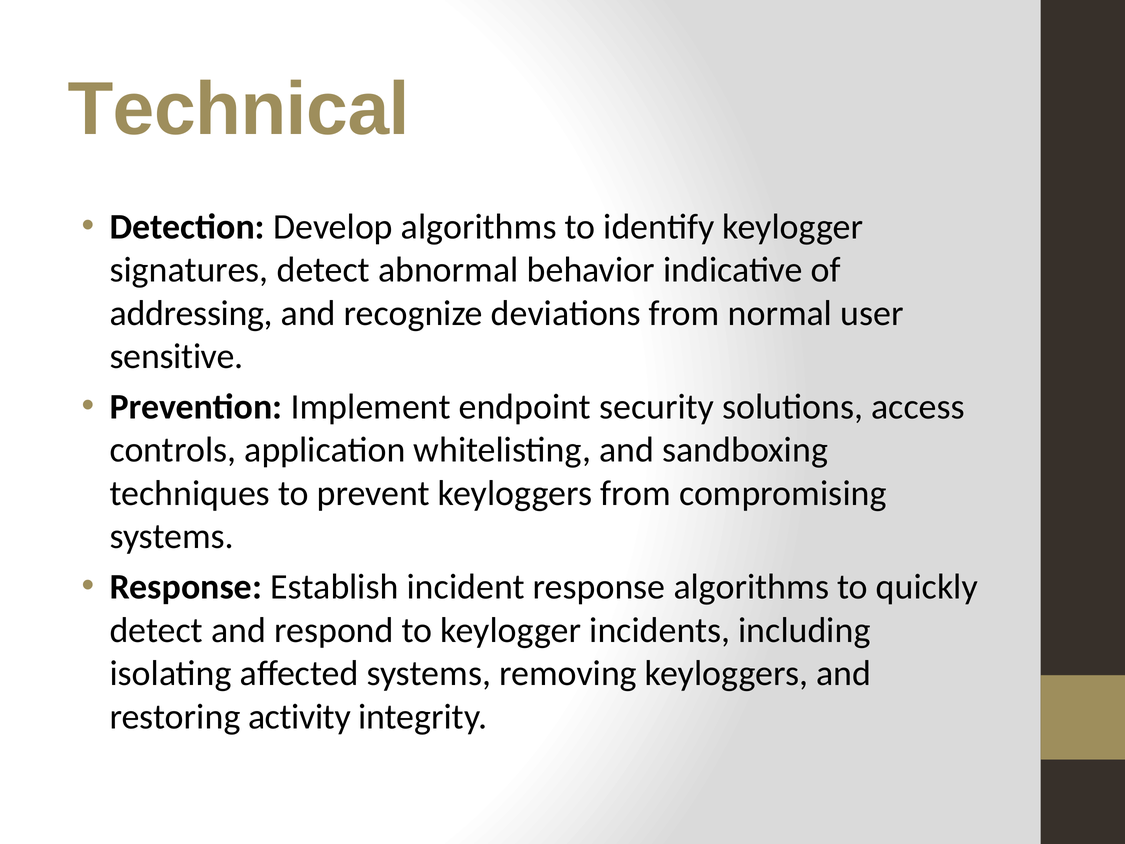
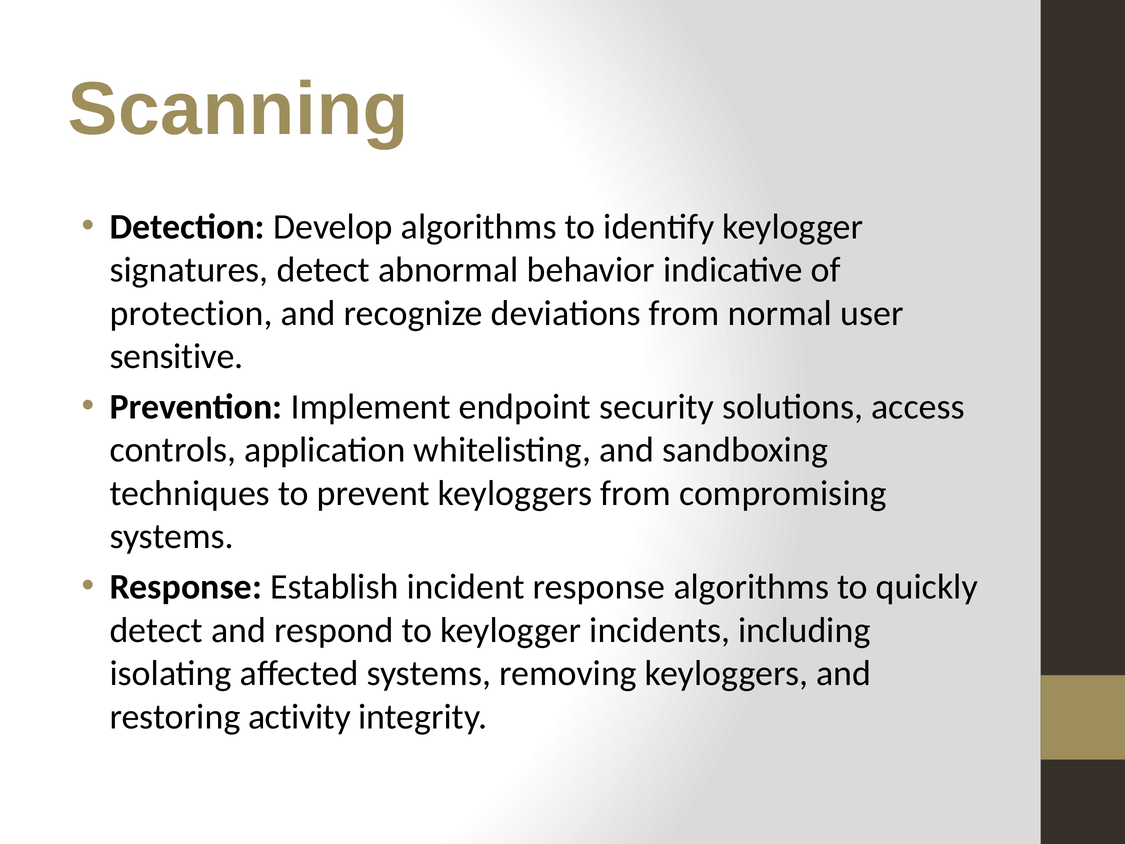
Technical: Technical -> Scanning (238, 109)
addressing: addressing -> protection (191, 313)
